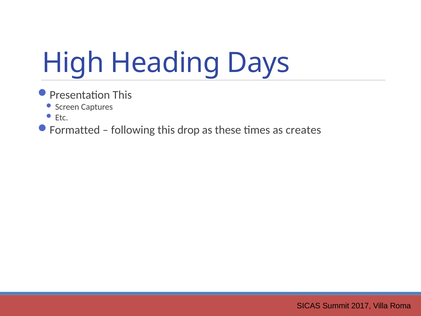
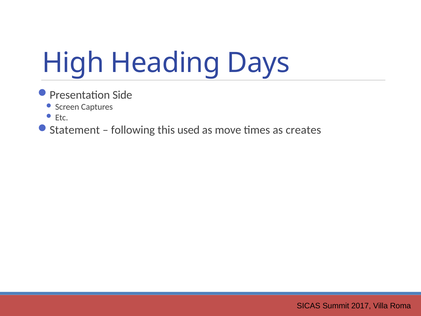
Presentation This: This -> Side (122, 95)
Formatted: Formatted -> Statement (75, 130)
drop: drop -> used (189, 130)
these: these -> move (228, 130)
